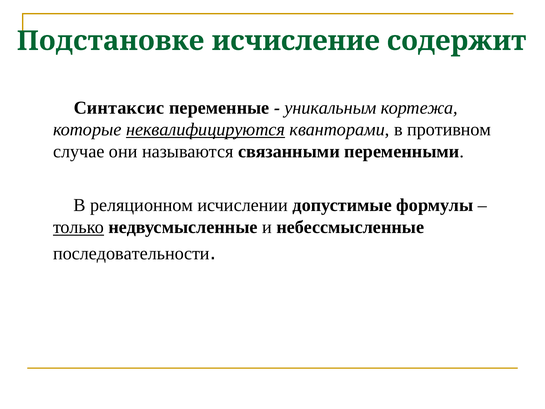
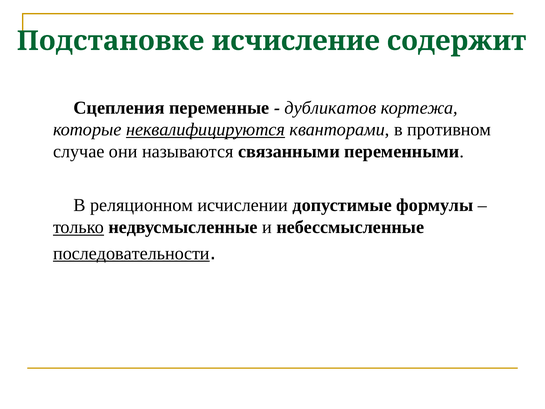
Синтаксис: Синтаксис -> Сцепления (119, 108)
уникальным: уникальным -> дубликатов (330, 108)
последовательности underline: none -> present (131, 253)
